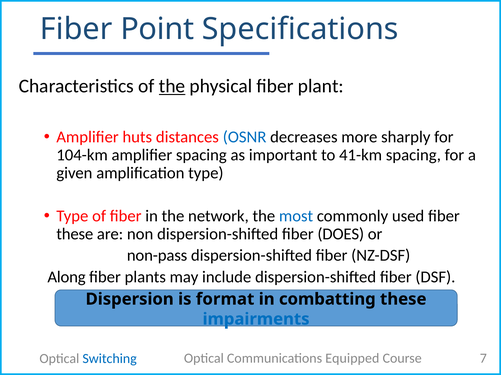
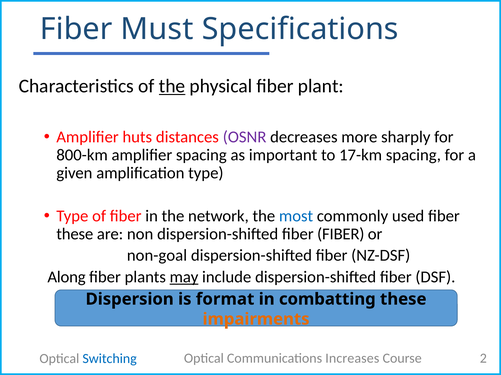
Point: Point -> Must (157, 29)
OSNR colour: blue -> purple (245, 137)
104-km: 104-km -> 800-km (82, 155)
41-km: 41-km -> 17-km (361, 155)
fiber DOES: DOES -> FIBER (341, 234)
non-pass: non-pass -> non-goal (157, 256)
may underline: none -> present (184, 277)
impairments colour: blue -> orange (256, 320)
Equipped: Equipped -> Increases (352, 359)
7: 7 -> 2 (483, 359)
